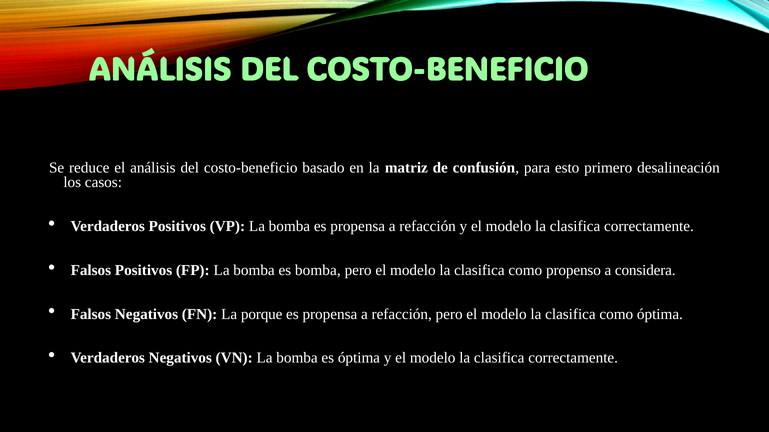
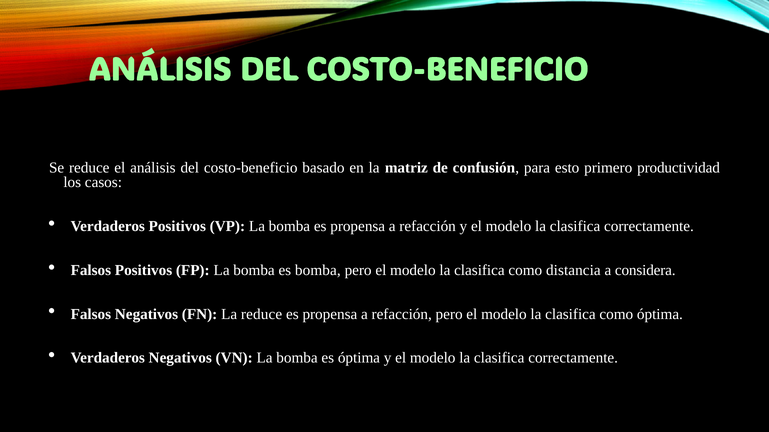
desalineación: desalineación -> productividad (679, 168)
propenso: propenso -> distancia (573, 270)
La porque: porque -> reduce (262, 314)
